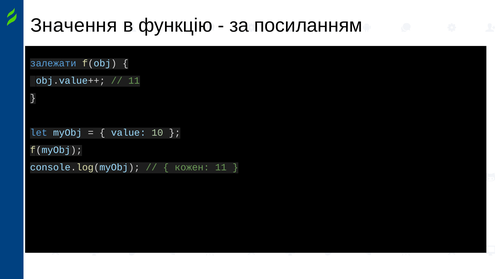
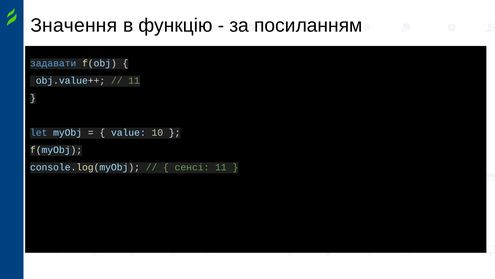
залежати: залежати -> задавати (53, 63)
кожен: кожен -> сенсі (192, 167)
